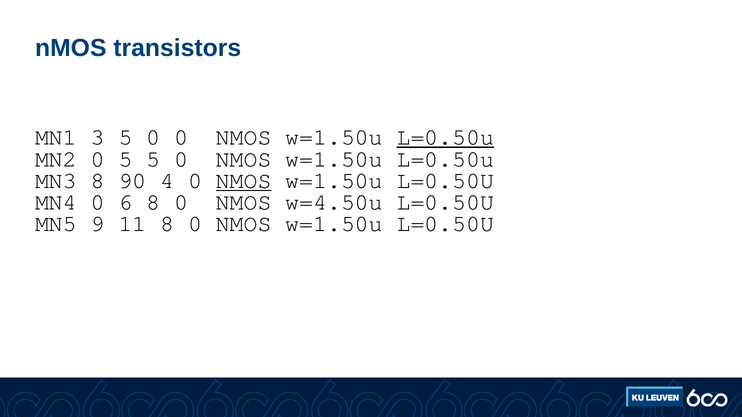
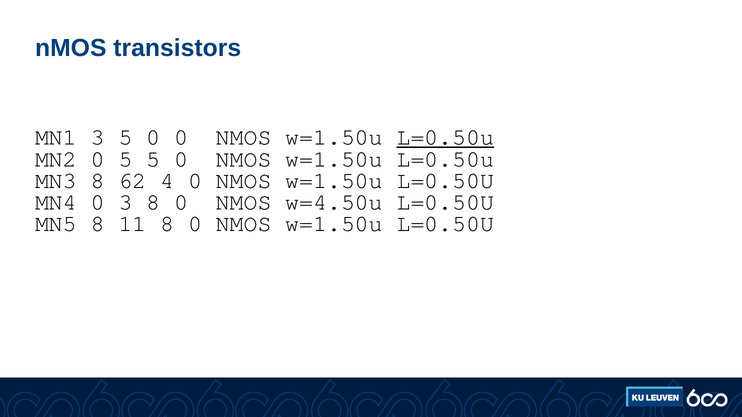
90: 90 -> 62 (132, 181)
NMOS underline: present -> none (244, 181)
0 6: 6 -> 3 (125, 202)
MN5 9: 9 -> 8 (98, 224)
